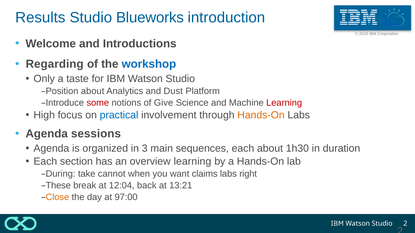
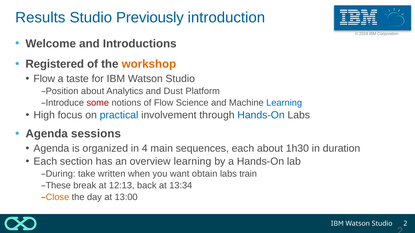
Blueworks: Blueworks -> Previously (150, 18)
Regarding: Regarding -> Registered (55, 64)
workshop colour: blue -> orange (149, 64)
Only: Only -> Flow (44, 79)
of Give: Give -> Flow (164, 103)
Learning colour: red -> blue (284, 103)
Hands-On colour: orange -> blue (261, 115)
3: 3 -> 4 (145, 149)
cannot: cannot -> written (112, 174)
claims: claims -> obtain (205, 174)
right: right -> train (248, 174)
12:04: 12:04 -> 12:13 (122, 186)
13:21: 13:21 -> 13:34 (181, 186)
97:00: 97:00 -> 13:00 (126, 197)
